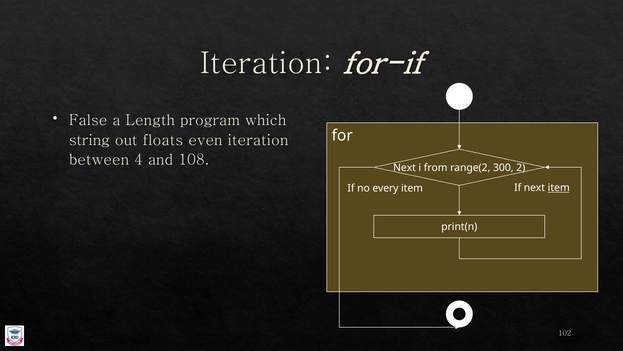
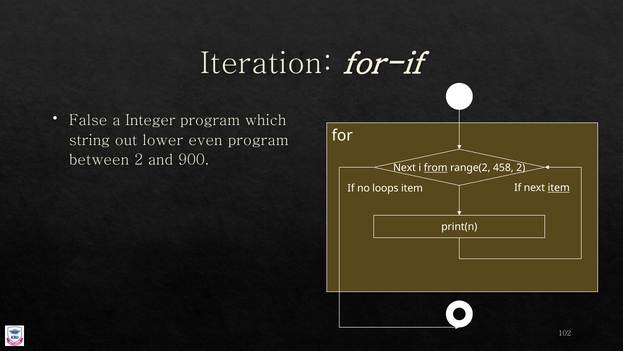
Length: Length -> Integer (150, 120)
floats: floats -> lower (163, 140)
even iteration: iteration -> program (258, 140)
between 4: 4 -> 2 (139, 160)
108: 108 -> 900 (194, 160)
from underline: none -> present (436, 168)
300: 300 -> 458 (503, 168)
every: every -> loops (385, 188)
